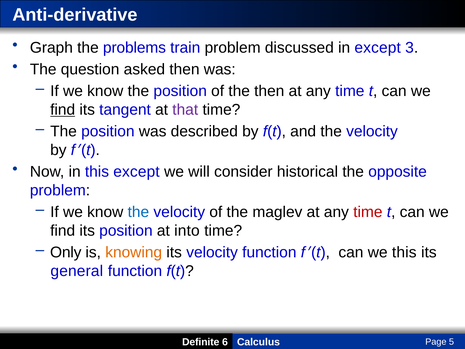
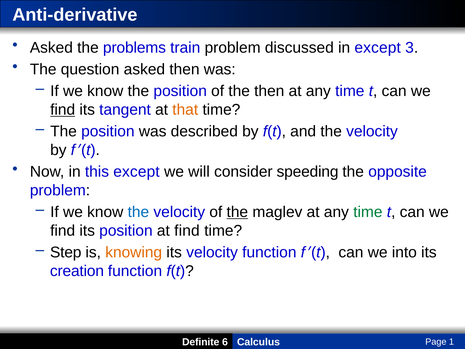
Graph: Graph -> Asked (51, 48)
that colour: purple -> orange (185, 110)
historical: historical -> speeding (308, 172)
the underline: none -> present (237, 212)
time colour: red -> green (368, 212)
at into: into -> find (187, 230)
Only: Only -> Step (66, 252)
we this: this -> into (404, 252)
general: general -> creation (77, 271)
5: 5 -> 1 (451, 342)
